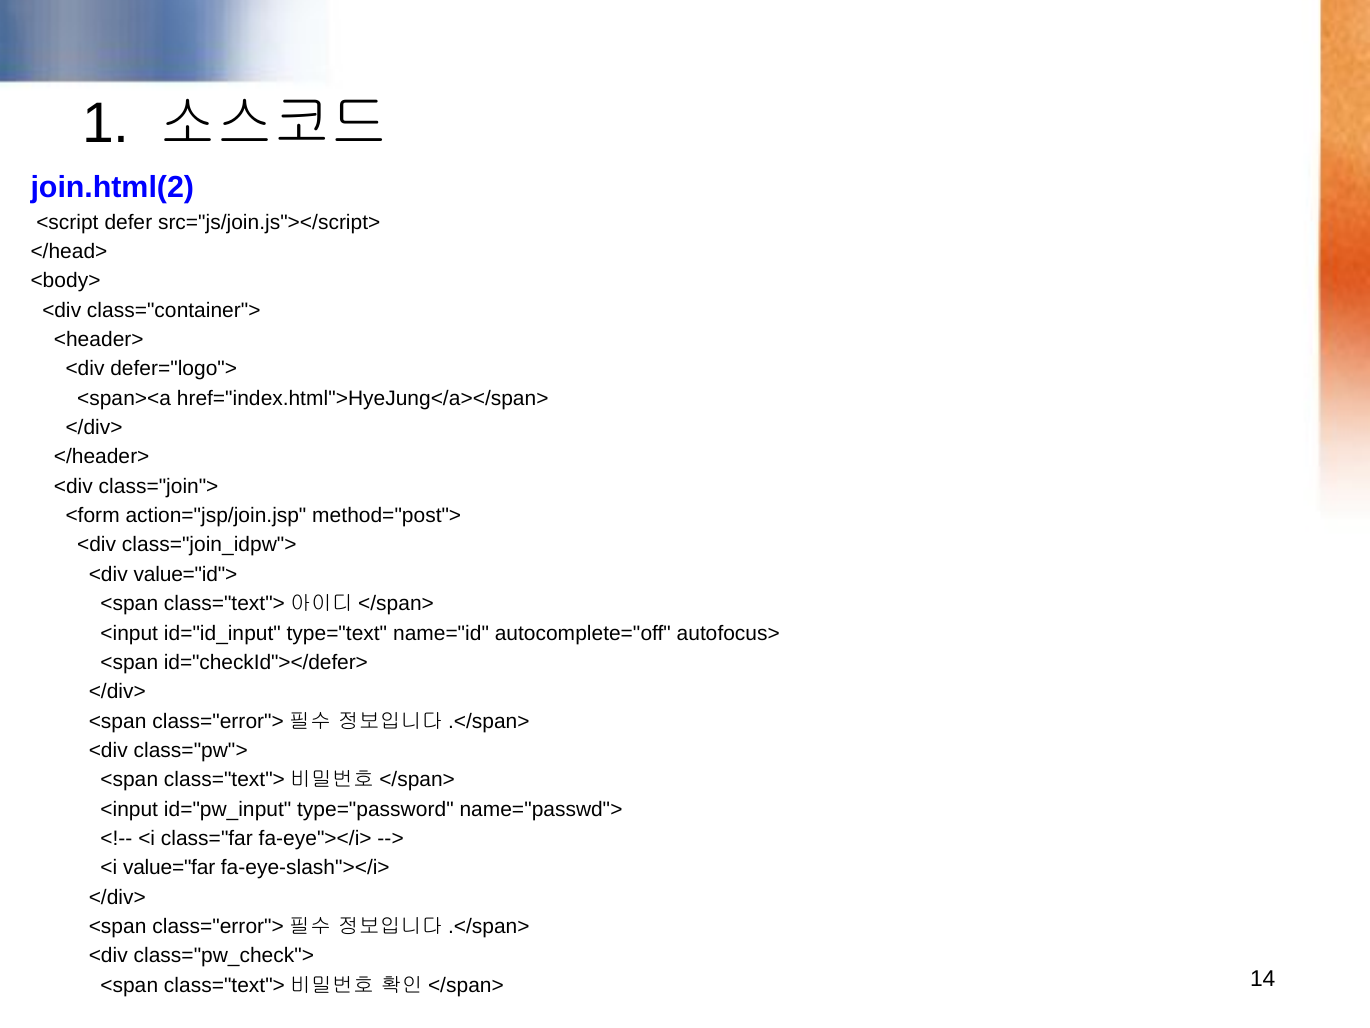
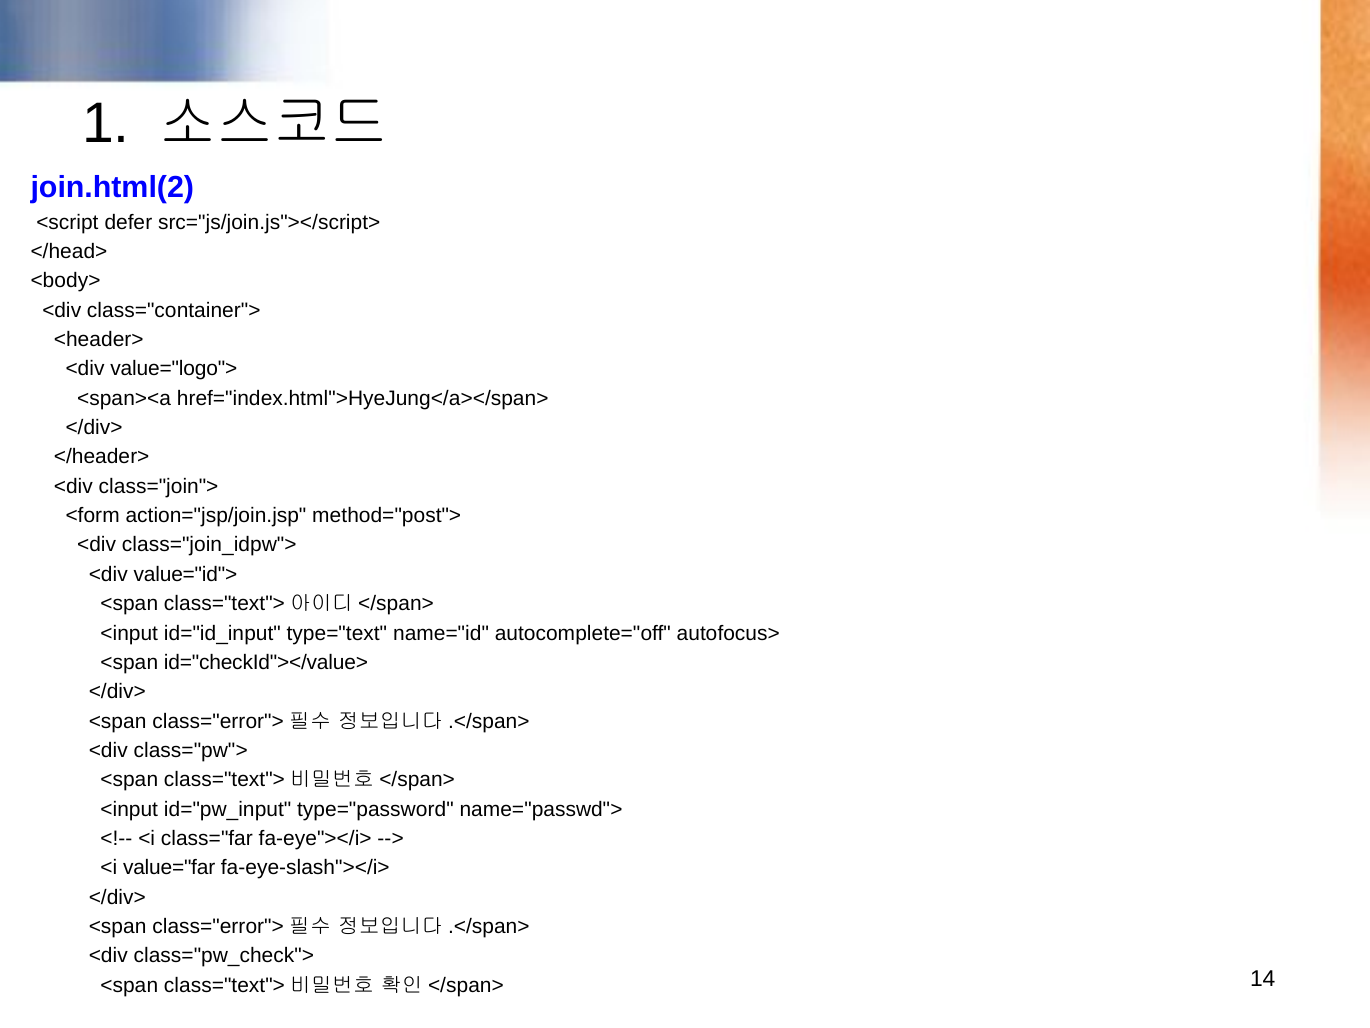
defer="logo">: defer="logo"> -> value="logo"> (174, 369)
id="checkId"></defer>: id="checkId"></defer> -> id="checkId"></value> (266, 662)
